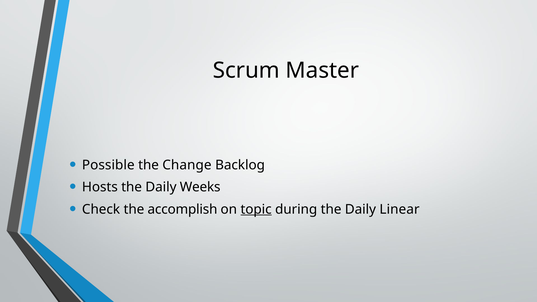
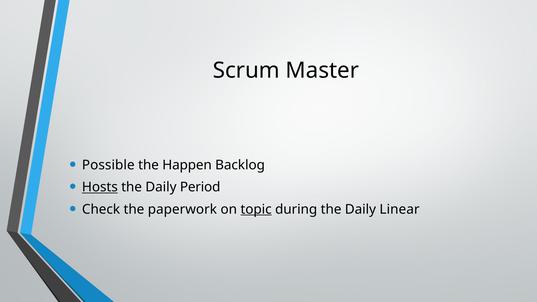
Change: Change -> Happen (187, 165)
Hosts underline: none -> present (100, 187)
Weeks: Weeks -> Period (200, 187)
accomplish: accomplish -> paperwork (182, 209)
